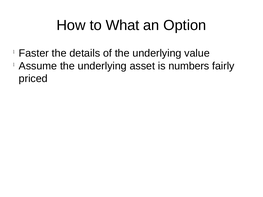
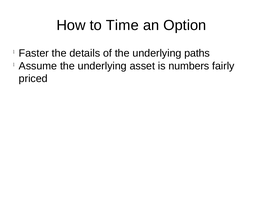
What: What -> Time (122, 25)
value: value -> paths (197, 53)
